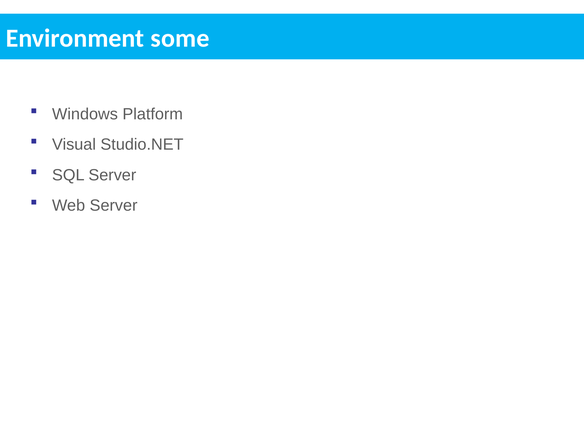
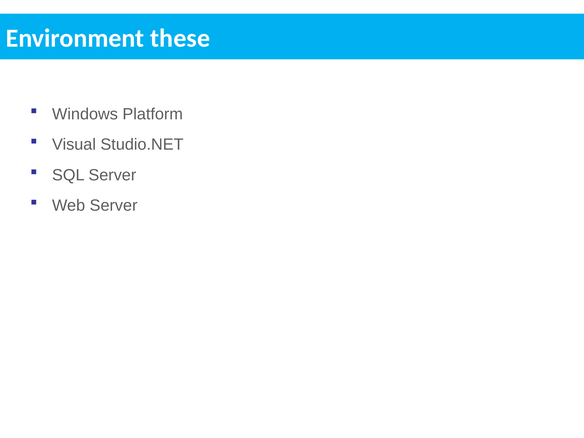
some: some -> these (180, 38)
